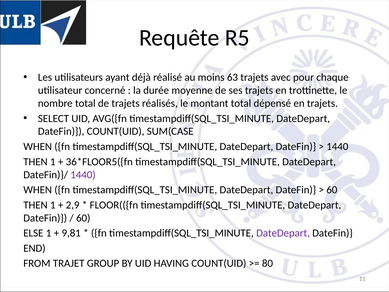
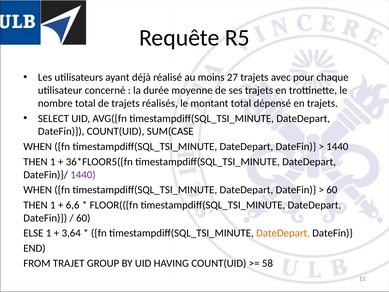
63: 63 -> 27 (232, 77)
2,9: 2,9 -> 6,6 (73, 205)
9,81: 9,81 -> 3,64 (71, 233)
DateDepart colour: purple -> orange (283, 233)
80: 80 -> 58 (267, 263)
